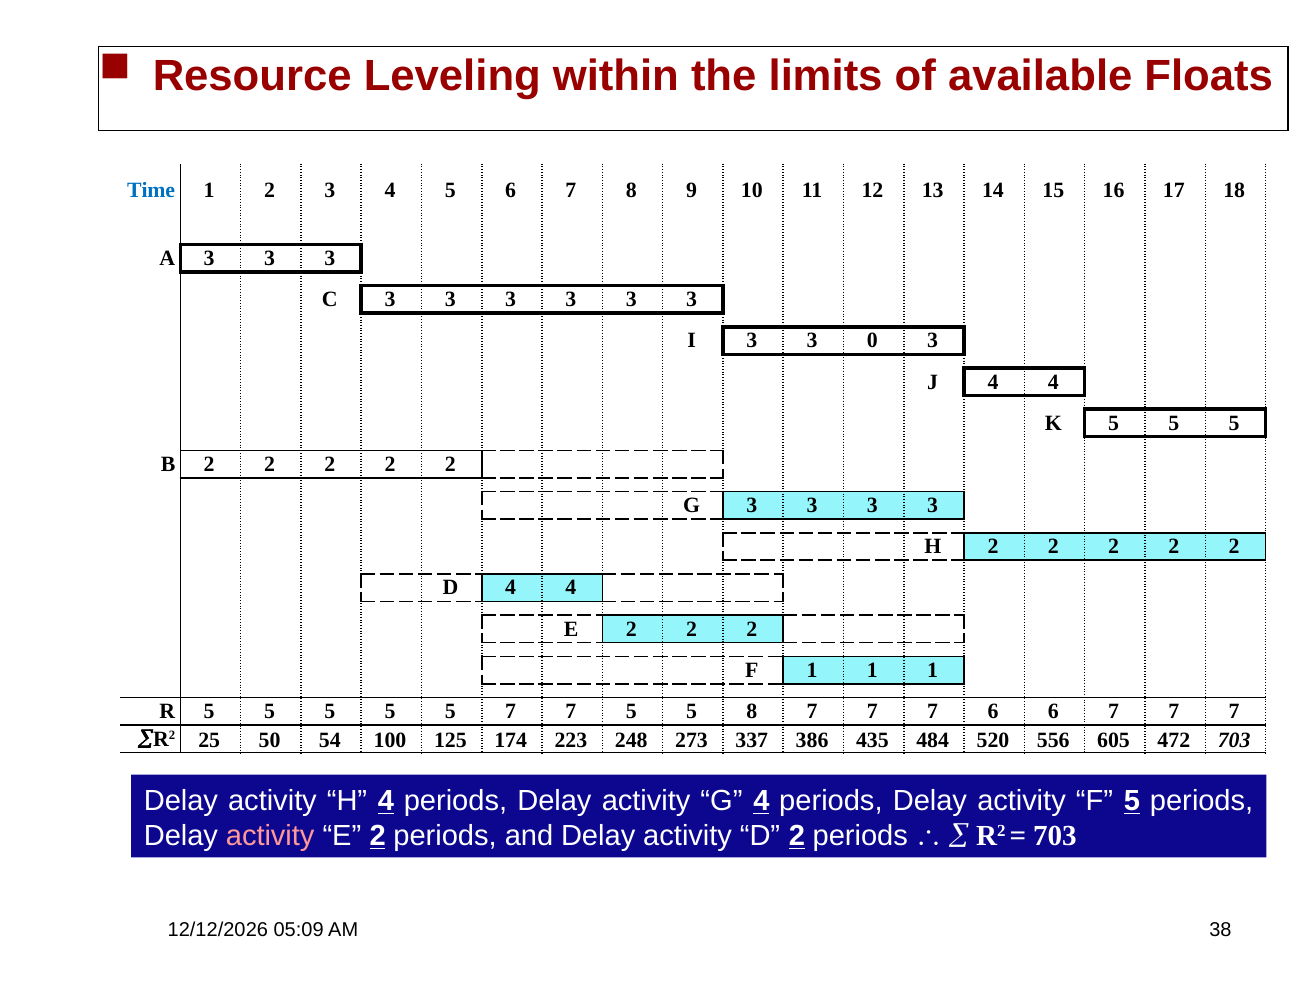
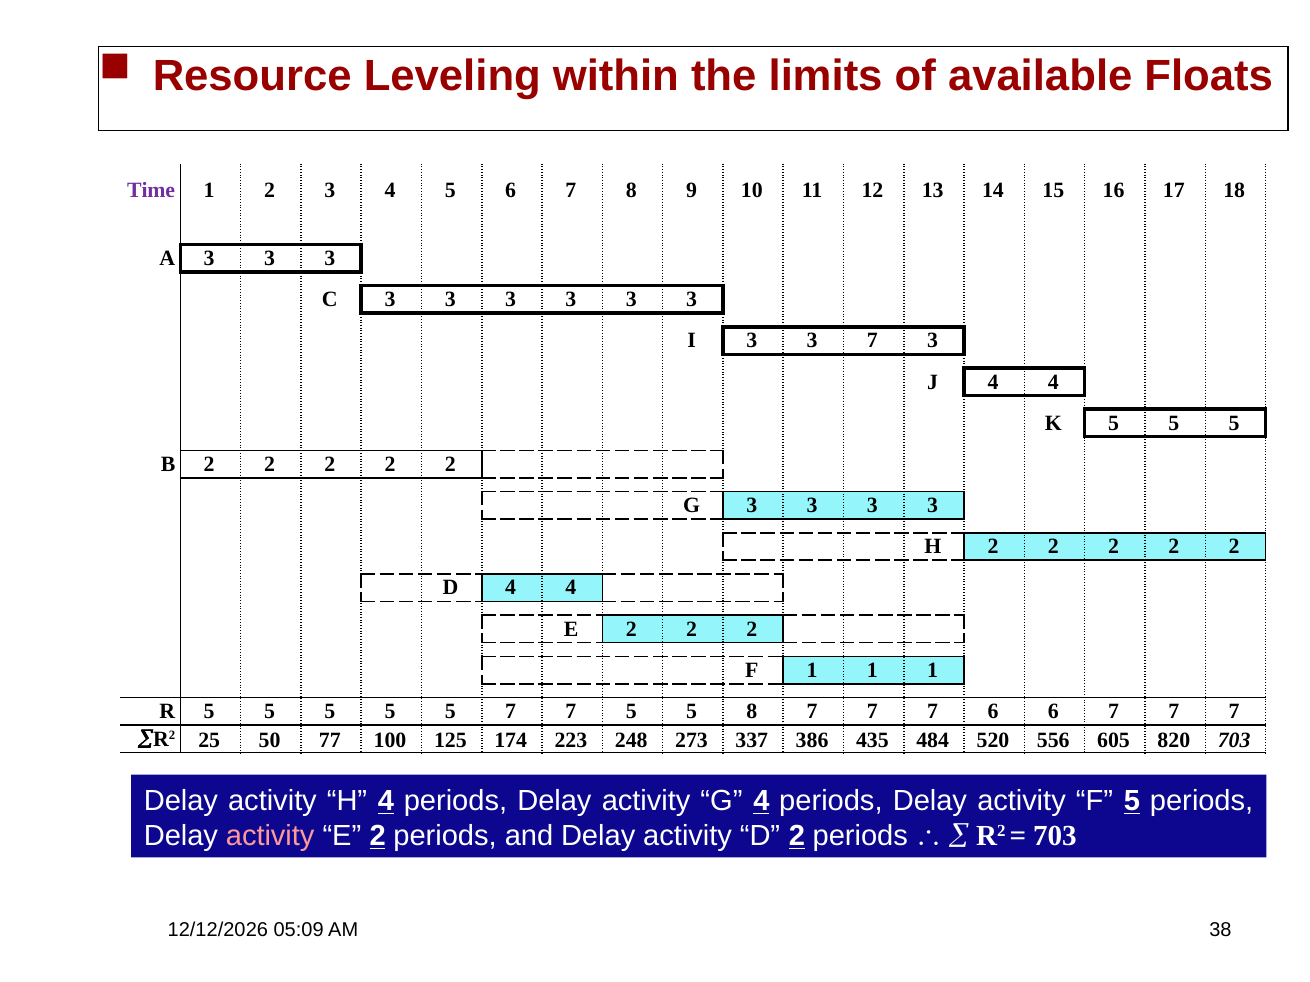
Time colour: blue -> purple (151, 191)
3 0: 0 -> 7 (872, 341)
54: 54 -> 77 (330, 741)
472: 472 -> 820 (1174, 741)
